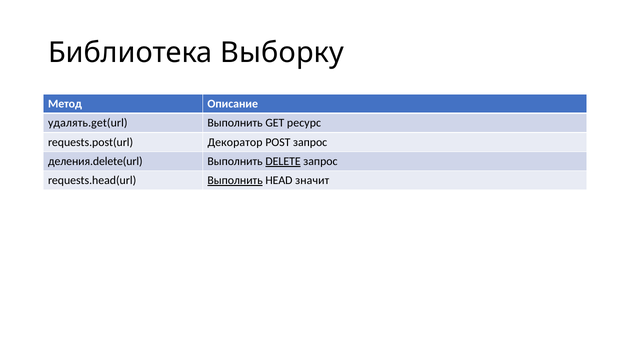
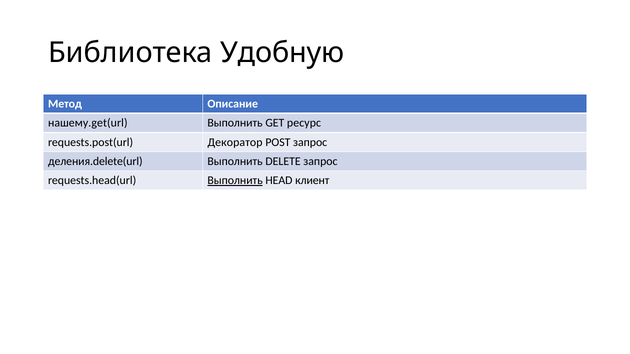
Выборку: Выборку -> Удобную (282, 53)
удалять.get(url: удалять.get(url -> нашему.get(url (88, 123)
DELETE underline: present -> none (283, 162)
значит: значит -> клиент (312, 181)
